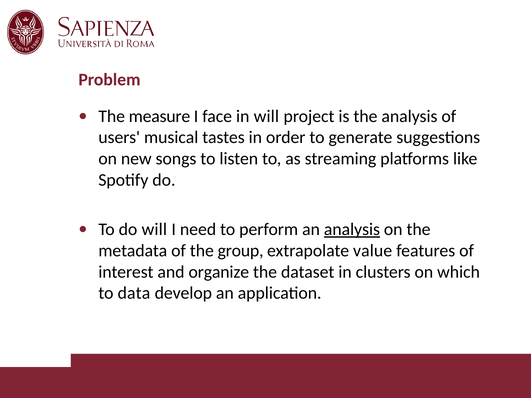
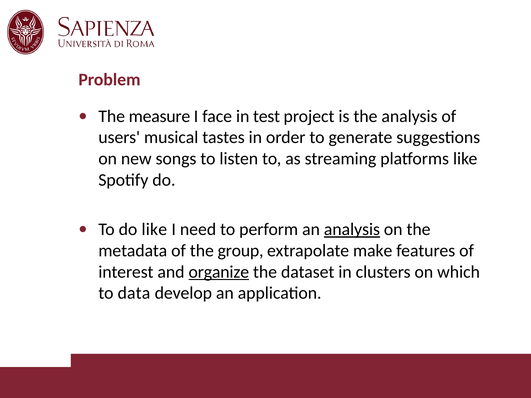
in will: will -> test (267, 116)
do will: will -> like (154, 230)
value: value -> make (373, 251)
organize underline: none -> present (219, 272)
